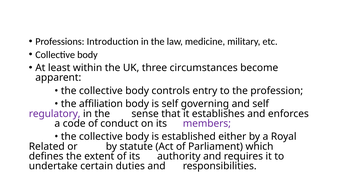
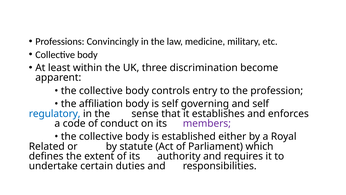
Introduction: Introduction -> Convincingly (113, 42)
circumstances: circumstances -> discrimination (204, 68)
regulatory colour: purple -> blue (55, 113)
